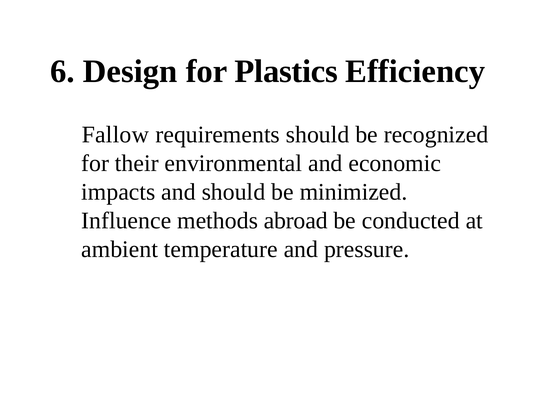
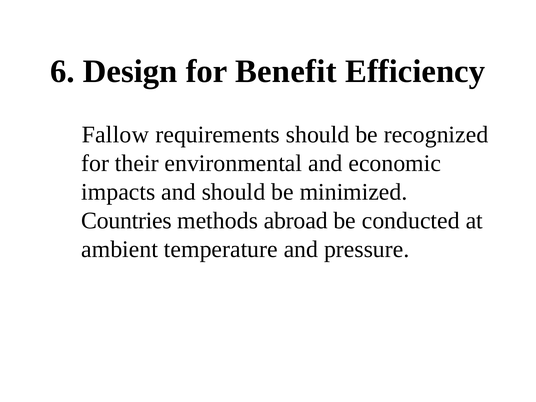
Plastics: Plastics -> Benefit (286, 72)
Influence: Influence -> Countries (126, 221)
